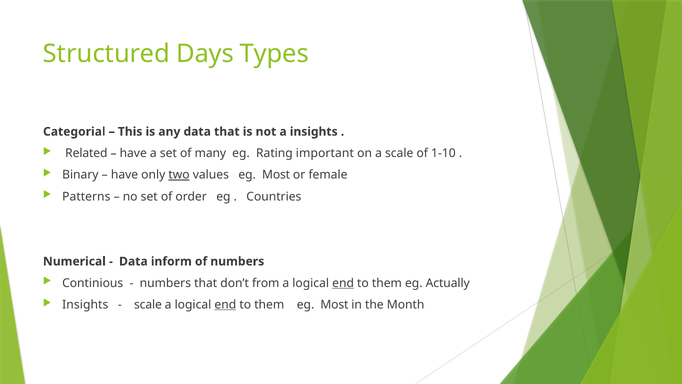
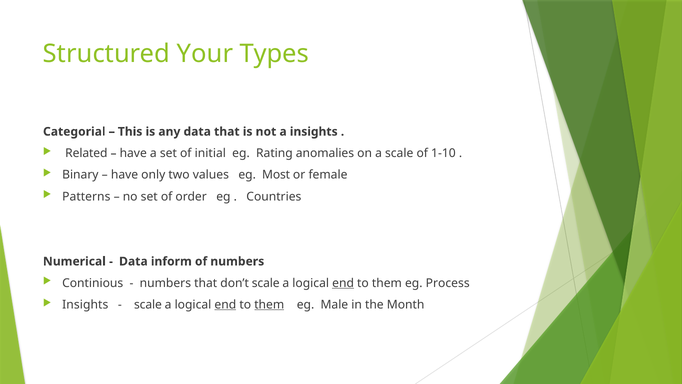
Days: Days -> Your (205, 54)
many: many -> initial (210, 153)
important: important -> anomalies (325, 153)
two underline: present -> none (179, 175)
don’t from: from -> scale (266, 283)
Actually: Actually -> Process (448, 283)
them underline: none -> present (269, 304)
Most: Most -> Male (334, 304)
